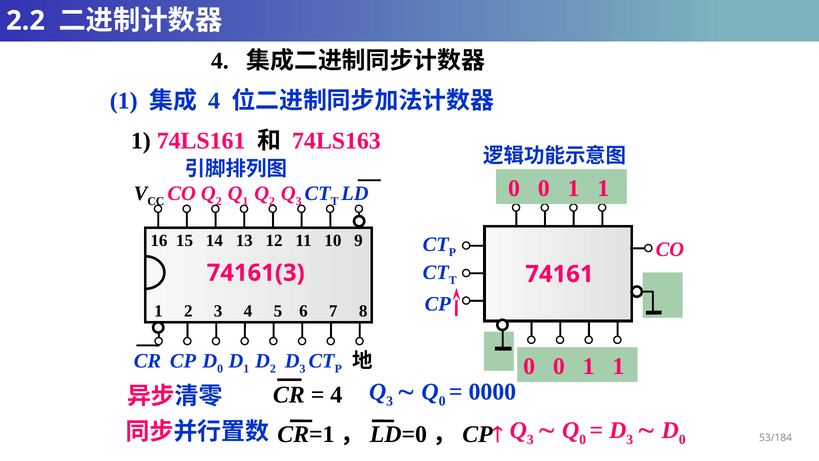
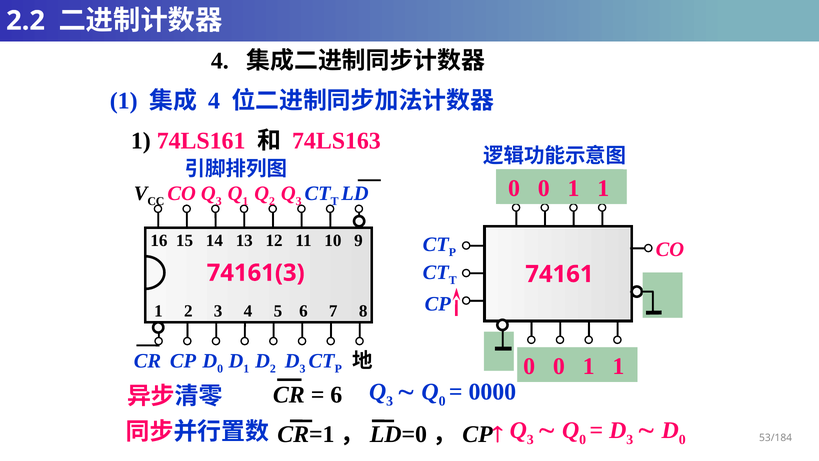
2: 2 -> 3 (219, 201)
4: 4 -> 6 (336, 395)
